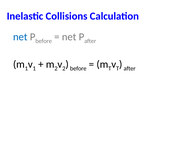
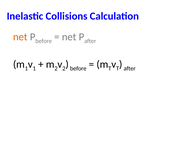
net colour: blue -> orange (20, 37)
